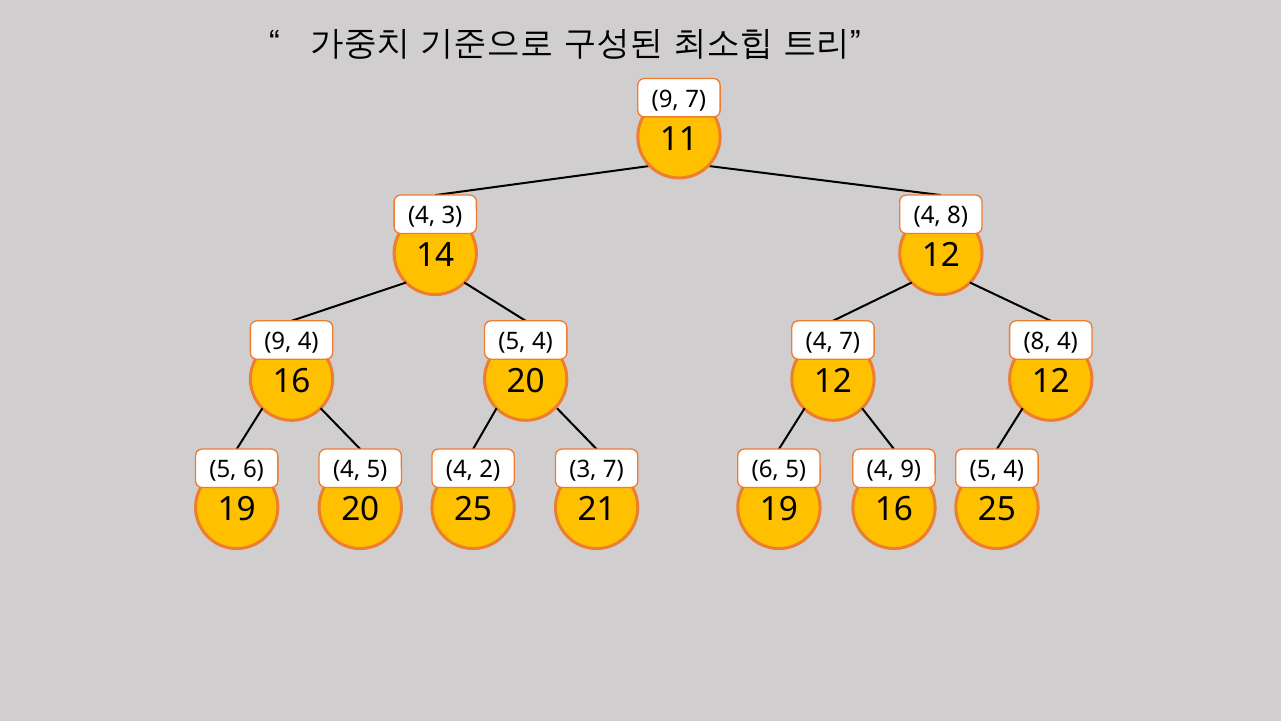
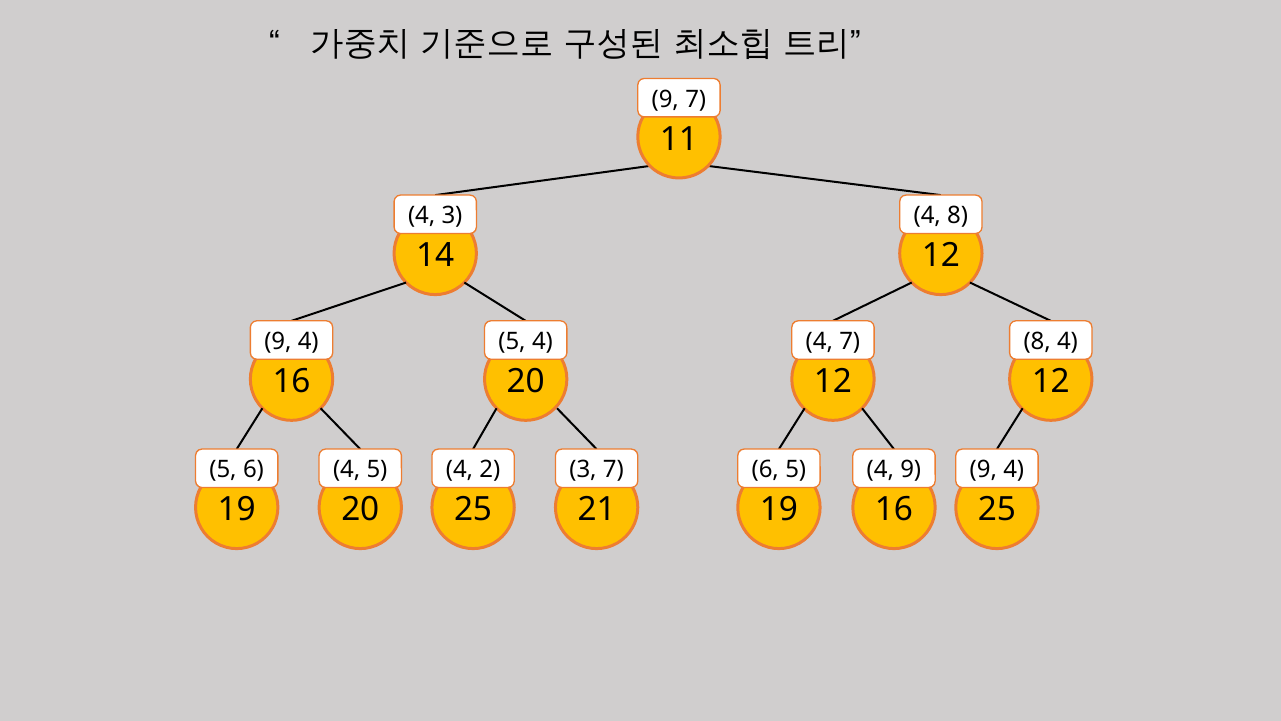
5: 5 -> 9 (983, 470)
